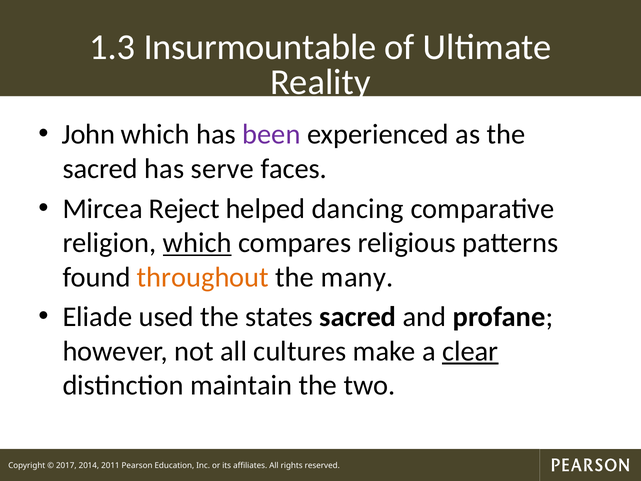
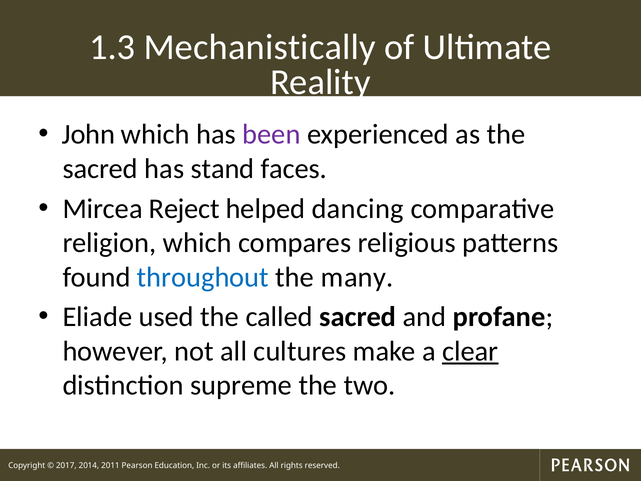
Insurmountable: Insurmountable -> Mechanistically (260, 47)
serve: serve -> stand (223, 169)
which underline: present -> none (197, 243)
throughout colour: orange -> blue (203, 277)
states: states -> called (279, 317)
maintain: maintain -> supreme (241, 385)
